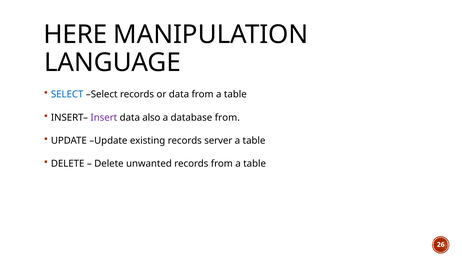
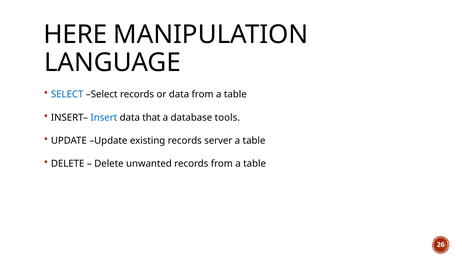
Insert colour: purple -> blue (104, 117)
also: also -> that (151, 117)
database from: from -> tools (227, 117)
